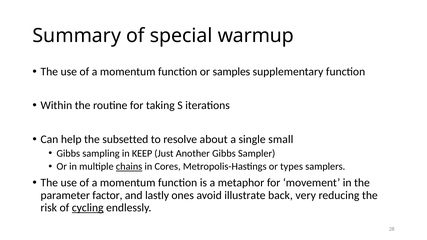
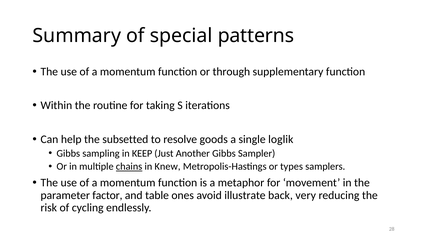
warmup: warmup -> patterns (256, 36)
samples: samples -> through (231, 72)
about: about -> goods (214, 139)
small: small -> loglik (281, 139)
Cores: Cores -> Knew (168, 167)
lastly: lastly -> table (157, 195)
cycling underline: present -> none (88, 208)
